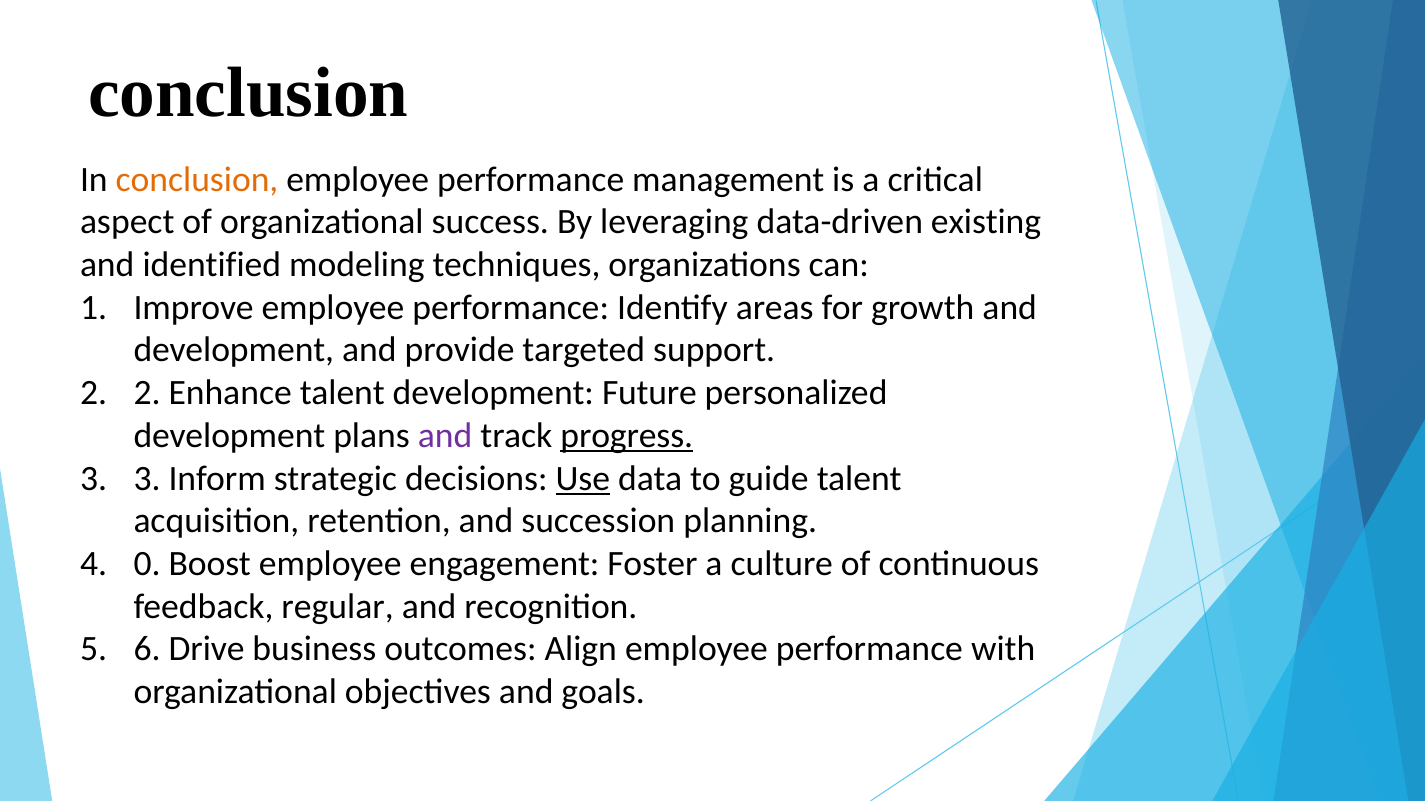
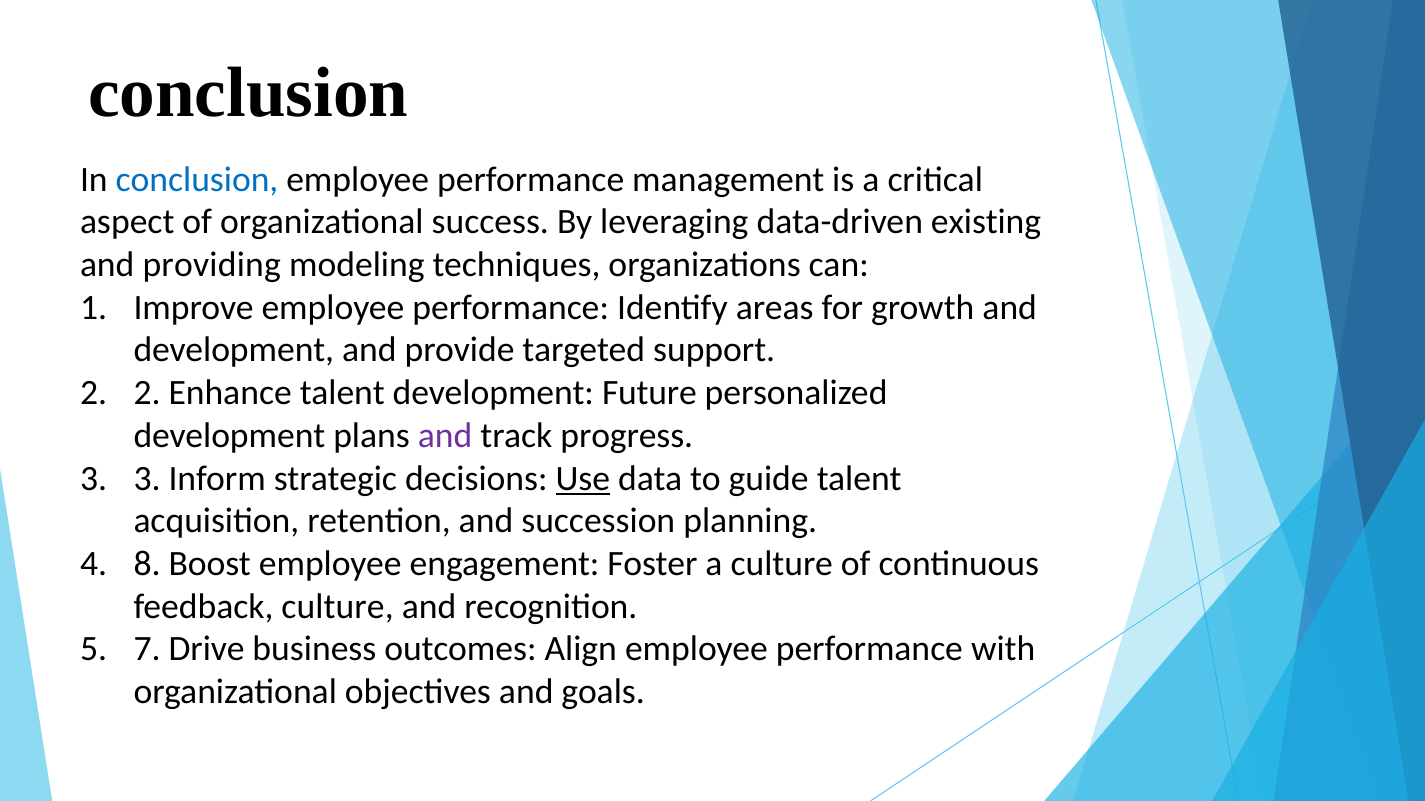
conclusion colour: orange -> blue (197, 179)
identified: identified -> providing (212, 265)
progress underline: present -> none (627, 436)
0: 0 -> 8 (147, 564)
feedback regular: regular -> culture (338, 607)
6: 6 -> 7 (147, 650)
